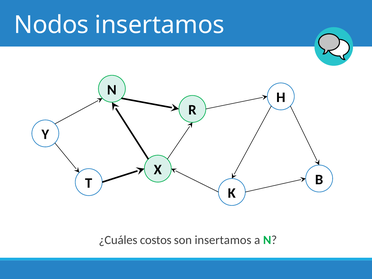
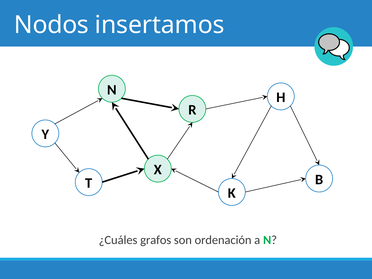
costos: costos -> grafos (156, 240)
son insertamos: insertamos -> ordenación (223, 240)
